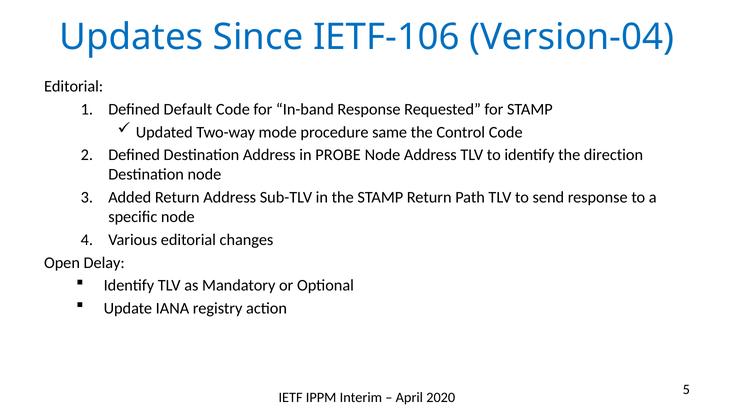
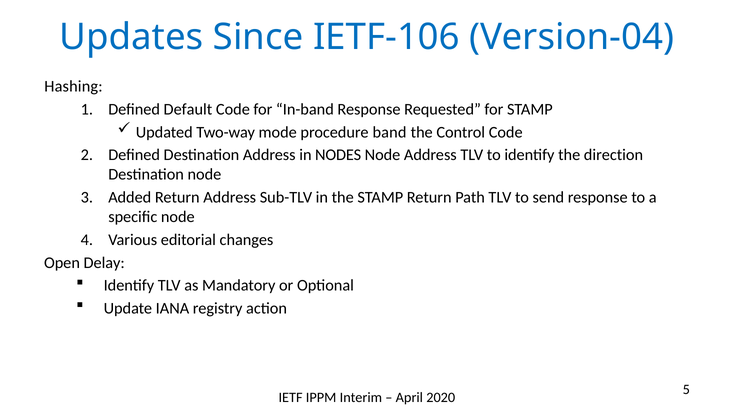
Editorial: Editorial -> Hashing (73, 86)
same: same -> band (389, 132)
PROBE: PROBE -> NODES (338, 155)
